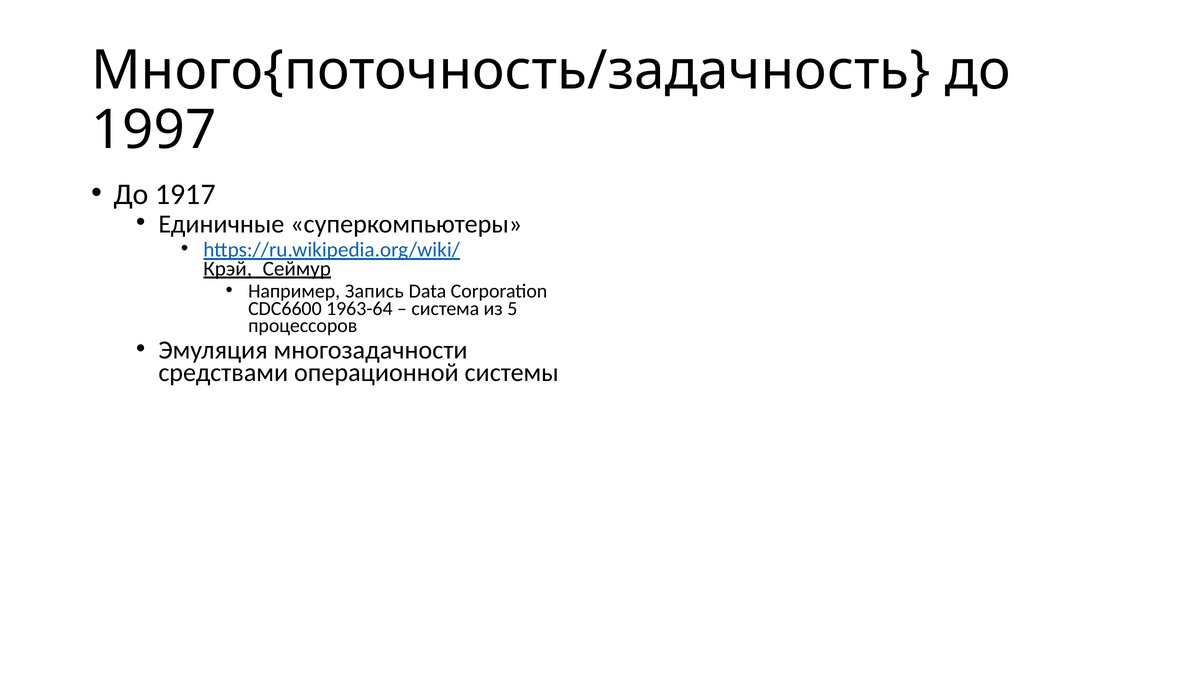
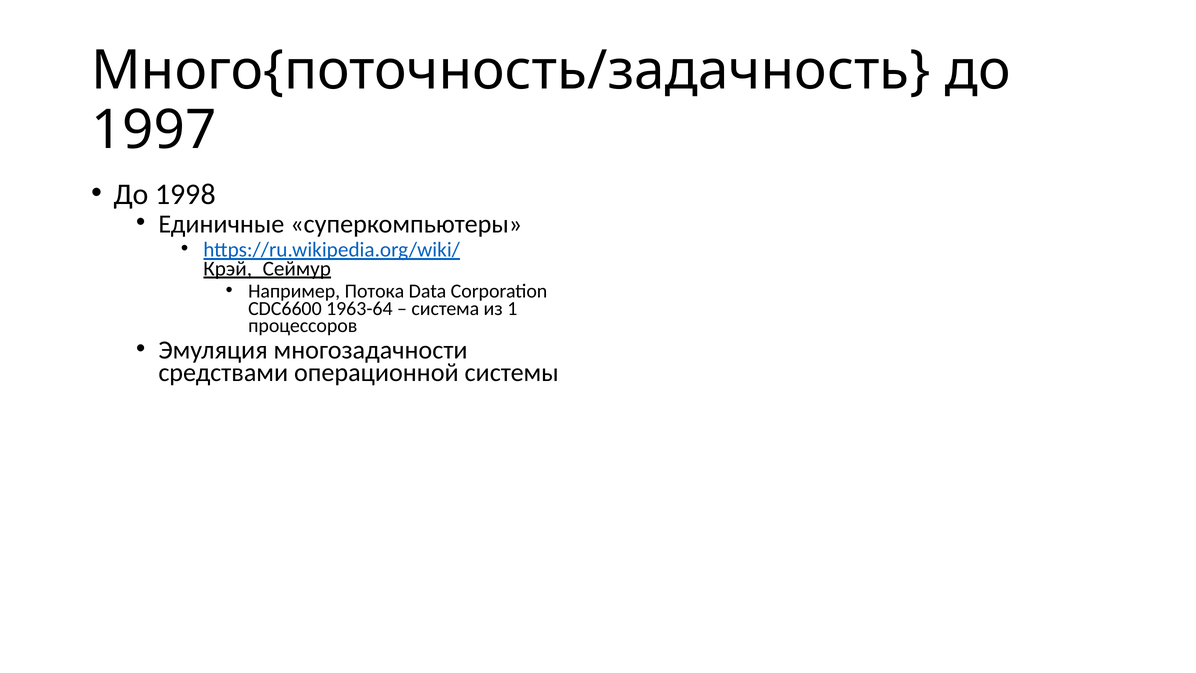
1917: 1917 -> 1998 (185, 194)
Запись: Запись -> Потока (375, 291)
5: 5 -> 1 (512, 308)
